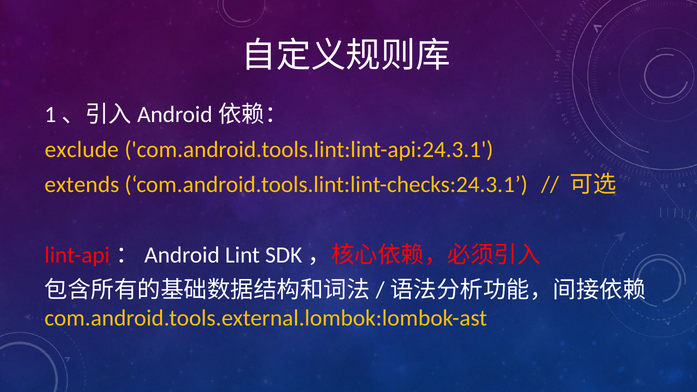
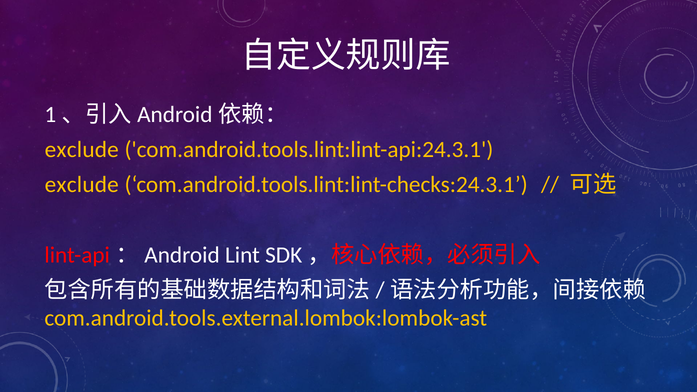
extends: extends -> exclude (82, 185)
